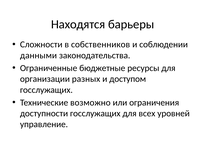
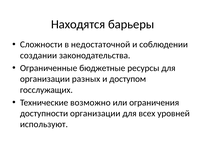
собственников: собственников -> недостаточной (101, 45)
данными: данными -> создании (38, 56)
доступности госслужащих: госслужащих -> организации (95, 114)
управление: управление -> используют (44, 125)
